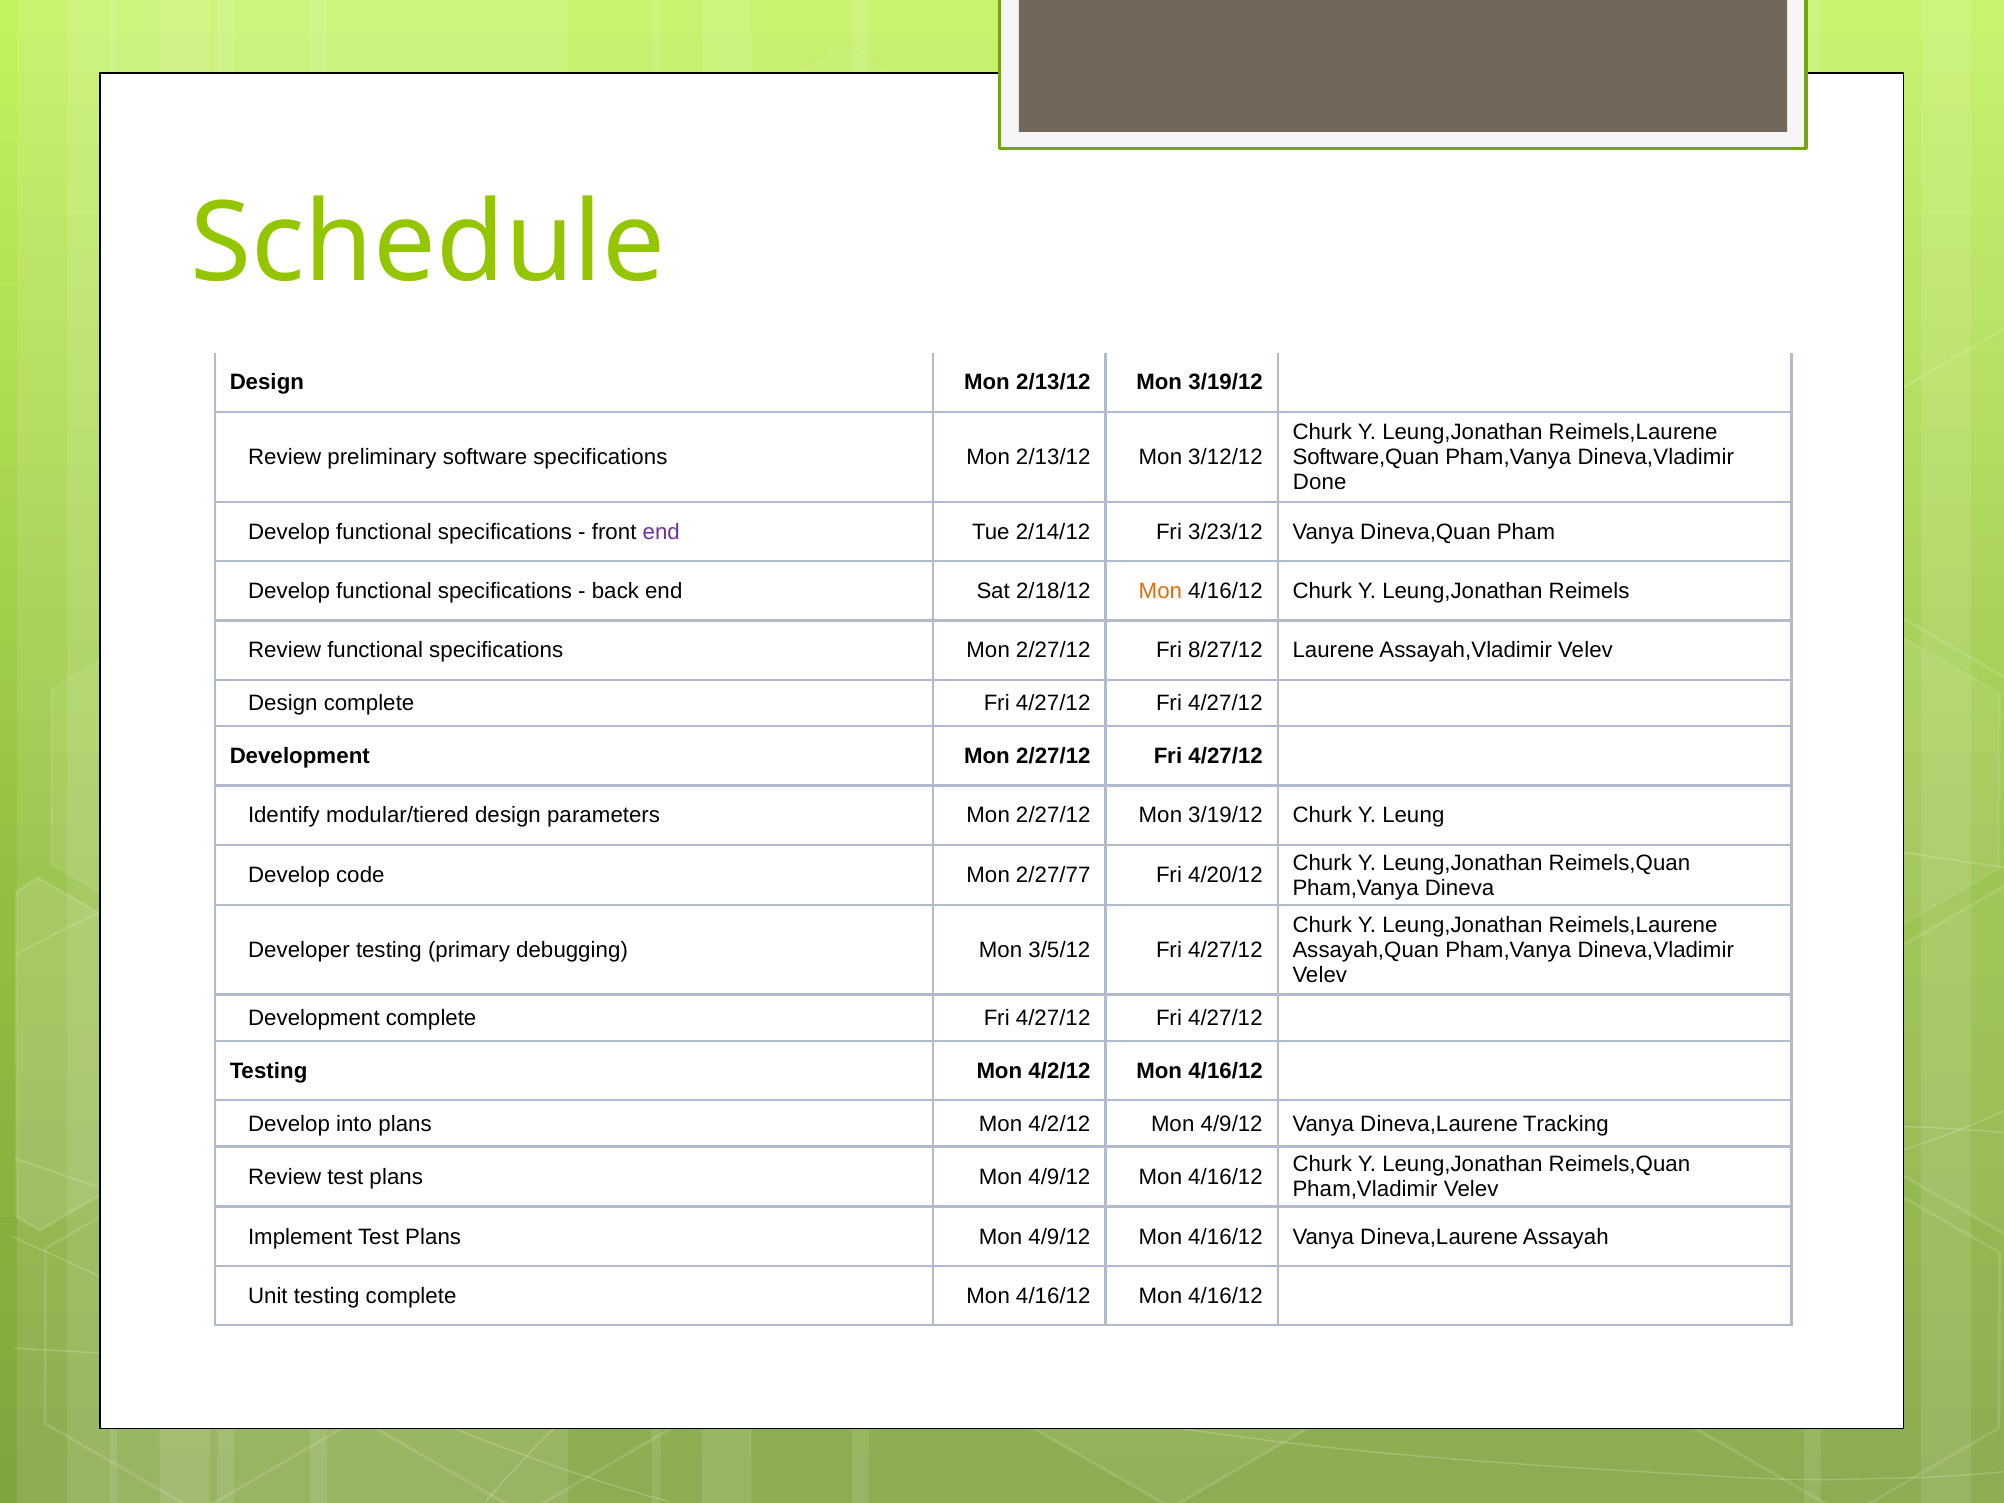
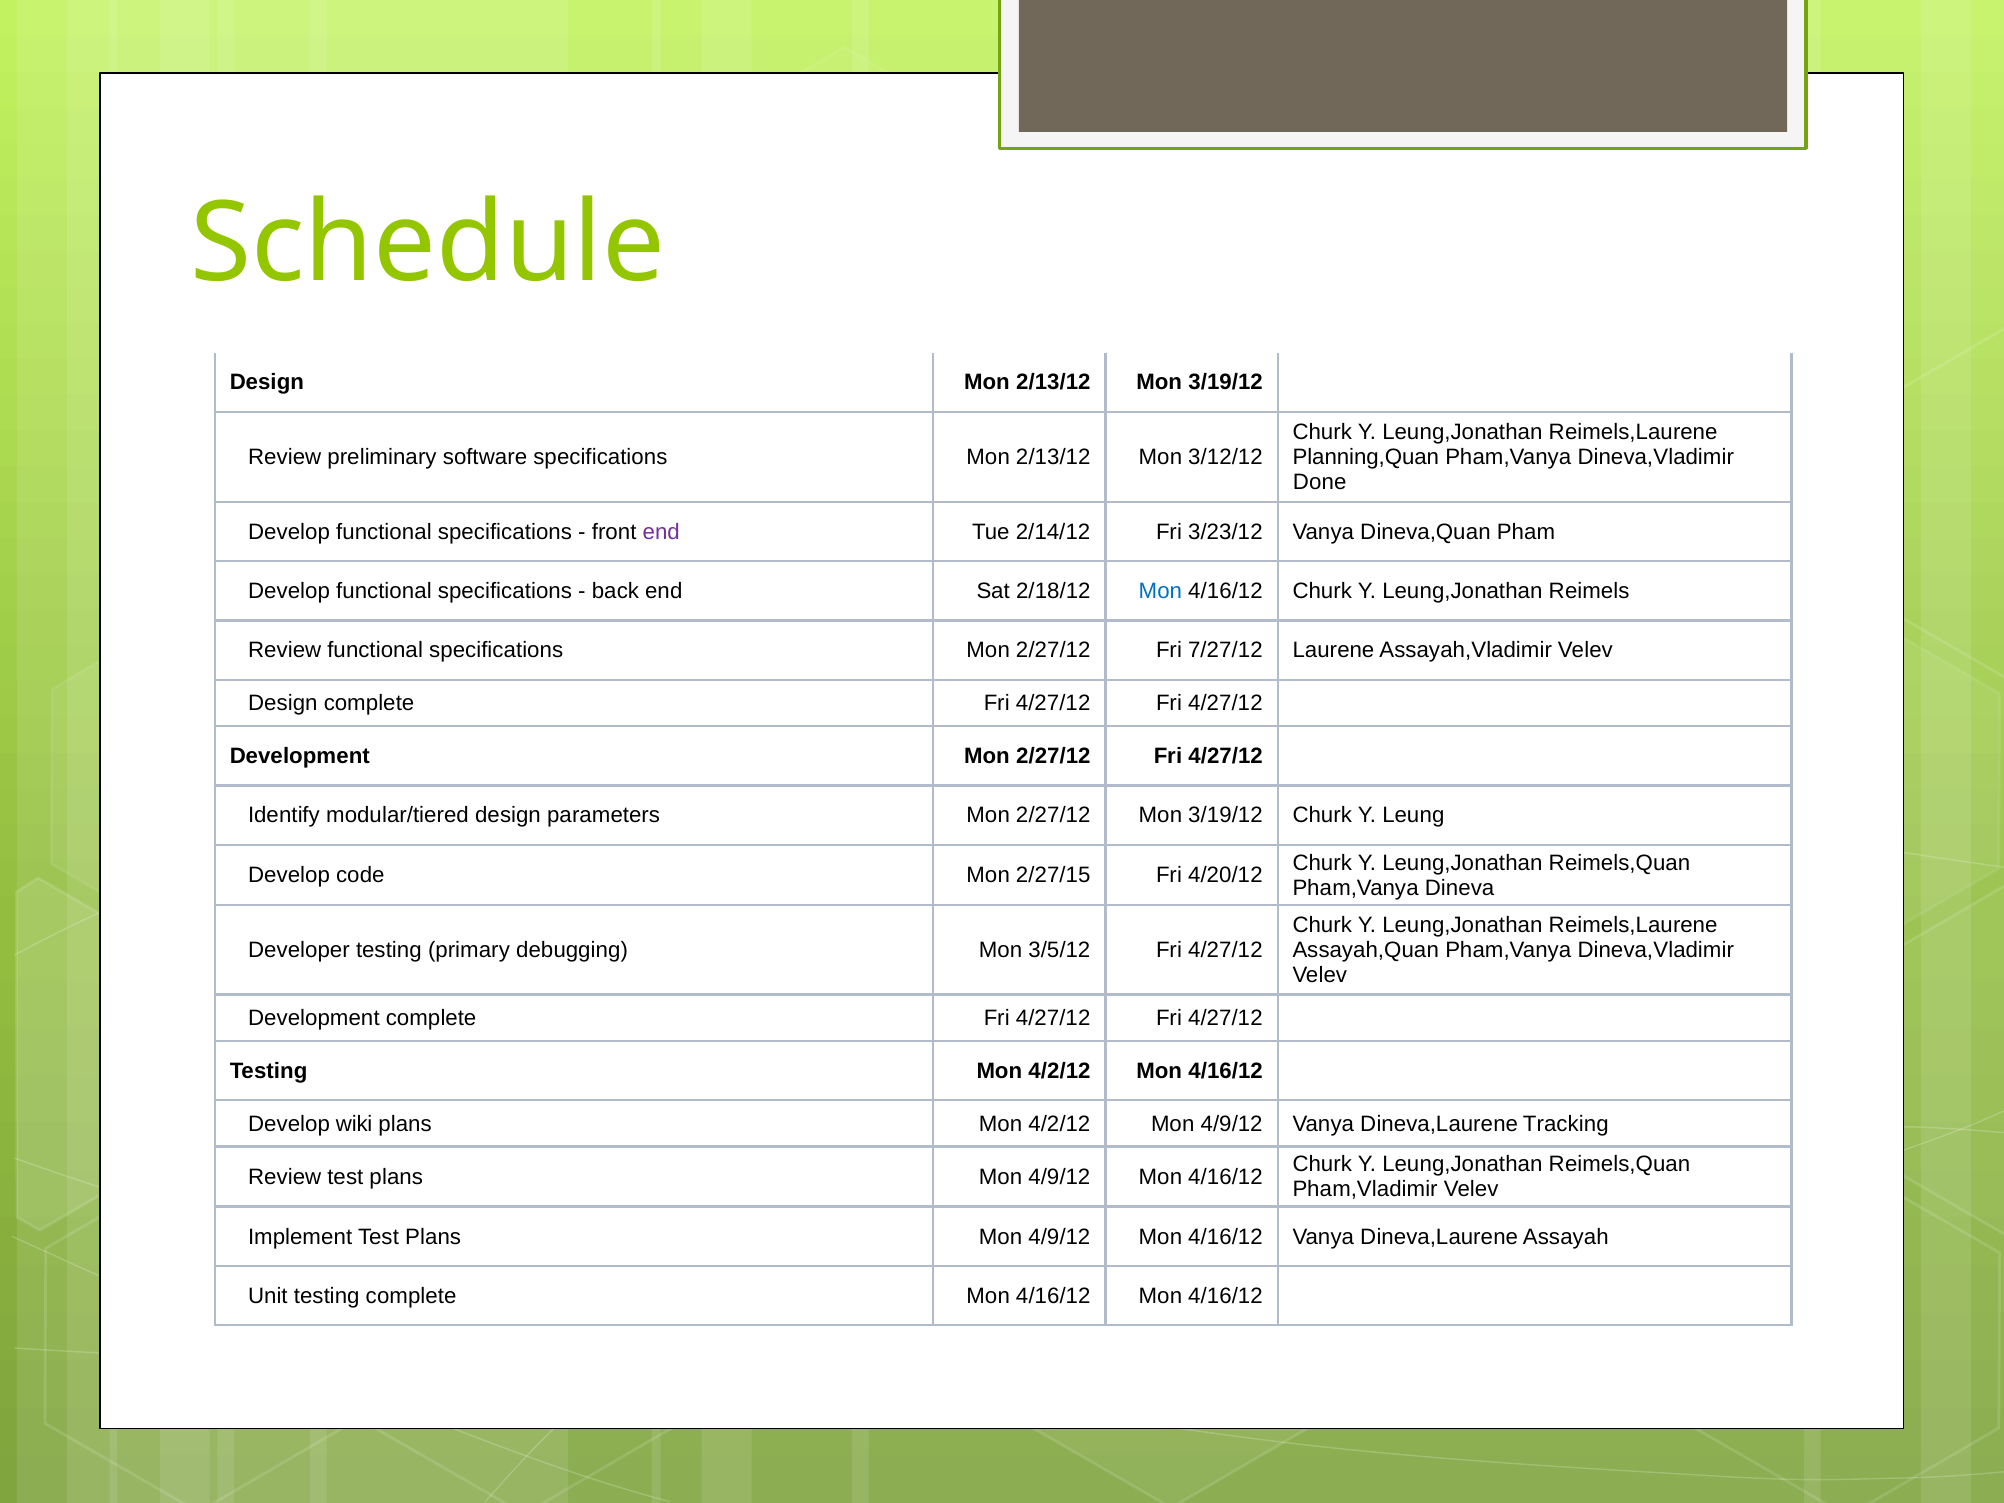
Software,Quan: Software,Quan -> Planning,Quan (1366, 457)
Mon colour: orange -> blue (1160, 591)
8/27/12: 8/27/12 -> 7/27/12 (1225, 651)
2/27/77: 2/27/77 -> 2/27/15 (1053, 875)
into: into -> wiki (354, 1124)
